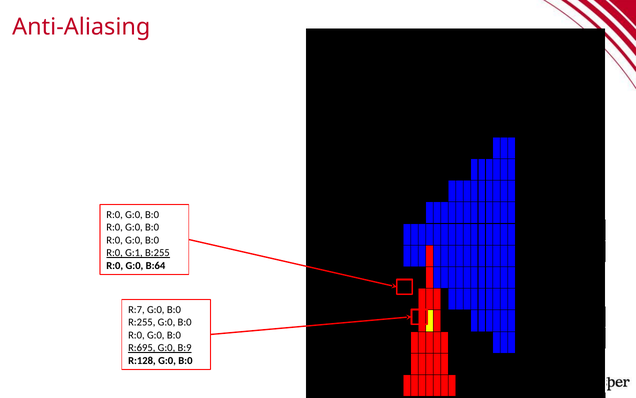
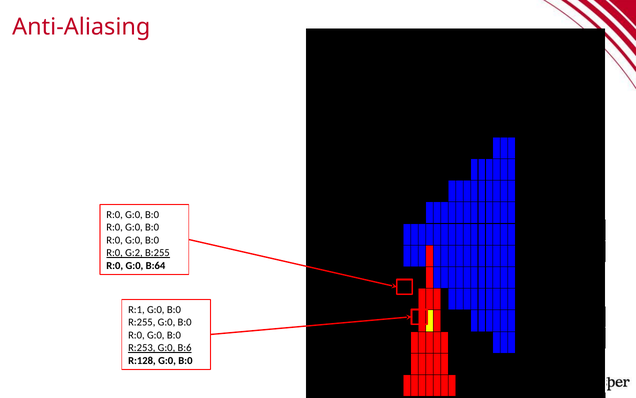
G:1: G:1 -> G:2 (134, 253)
R:7: R:7 -> R:1 (136, 309)
R:695: R:695 -> R:253 (142, 348)
B:9: B:9 -> B:6 (185, 348)
